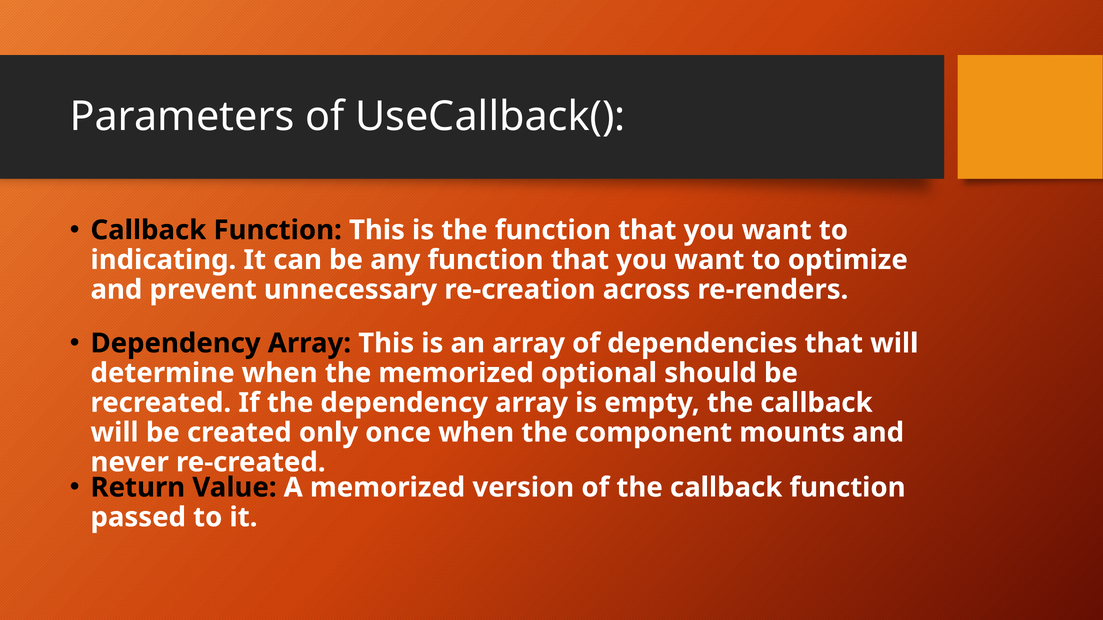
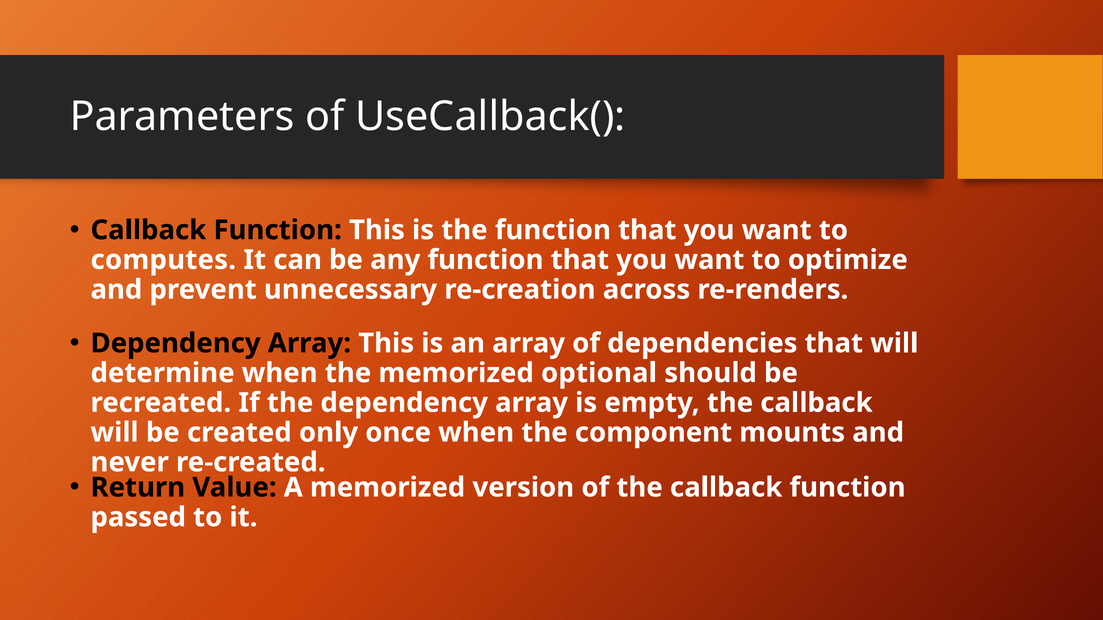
indicating: indicating -> computes (163, 260)
